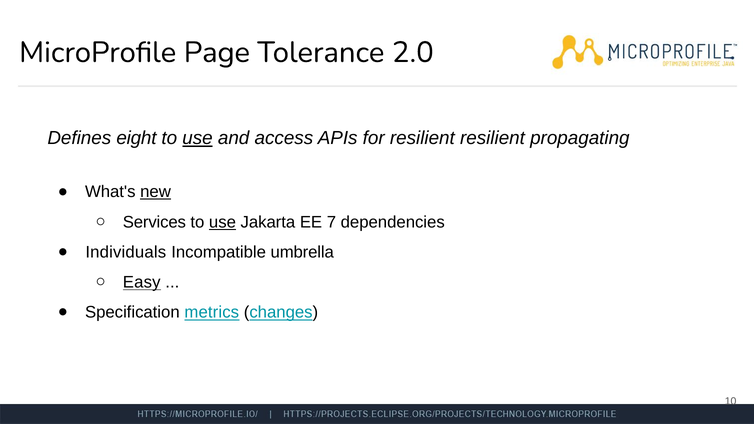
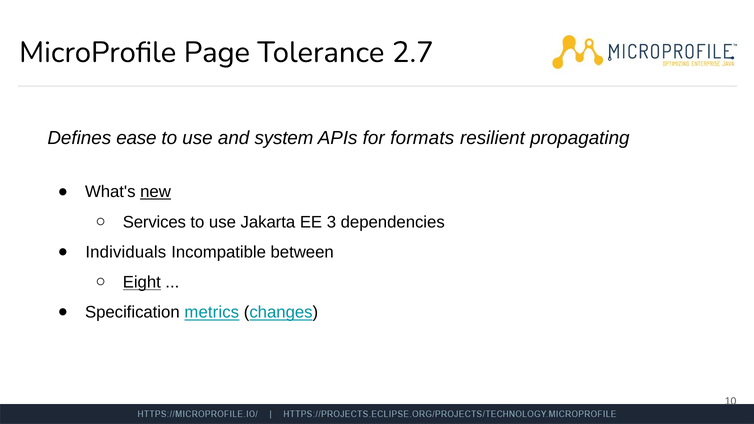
2.0: 2.0 -> 2.7 (413, 52)
eight: eight -> ease (136, 138)
use underline: present -> none (197, 138)
access: access -> system (284, 138)
for resilient: resilient -> formats (422, 138)
use underline: present -> none (222, 222)
7: 7 -> 3 (331, 222)
umbrella: umbrella -> between (302, 252)
Easy: Easy -> Eight (142, 282)
